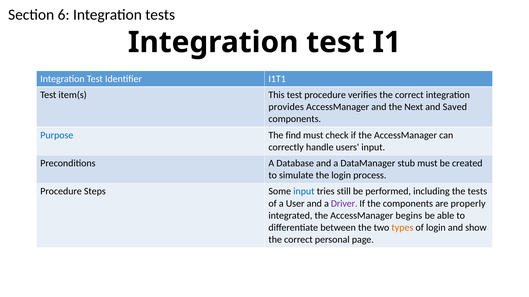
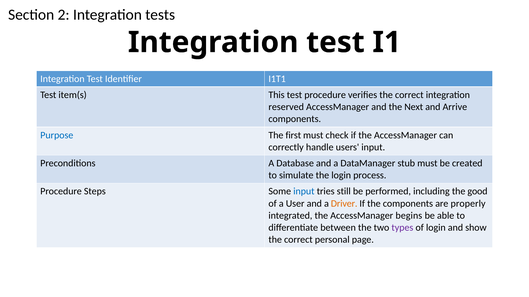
6: 6 -> 2 (64, 15)
provides: provides -> reserved (286, 107)
Saved: Saved -> Arrive (455, 107)
find: find -> first (293, 135)
the tests: tests -> good (477, 192)
Driver colour: purple -> orange (344, 204)
types colour: orange -> purple (402, 228)
